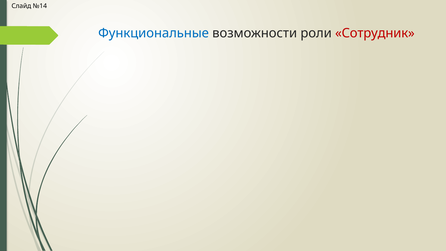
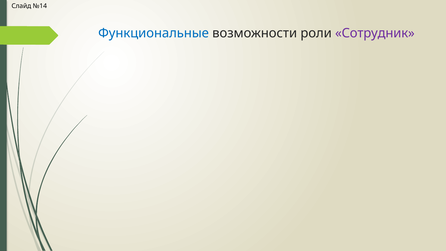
Сотрудник colour: red -> purple (375, 33)
